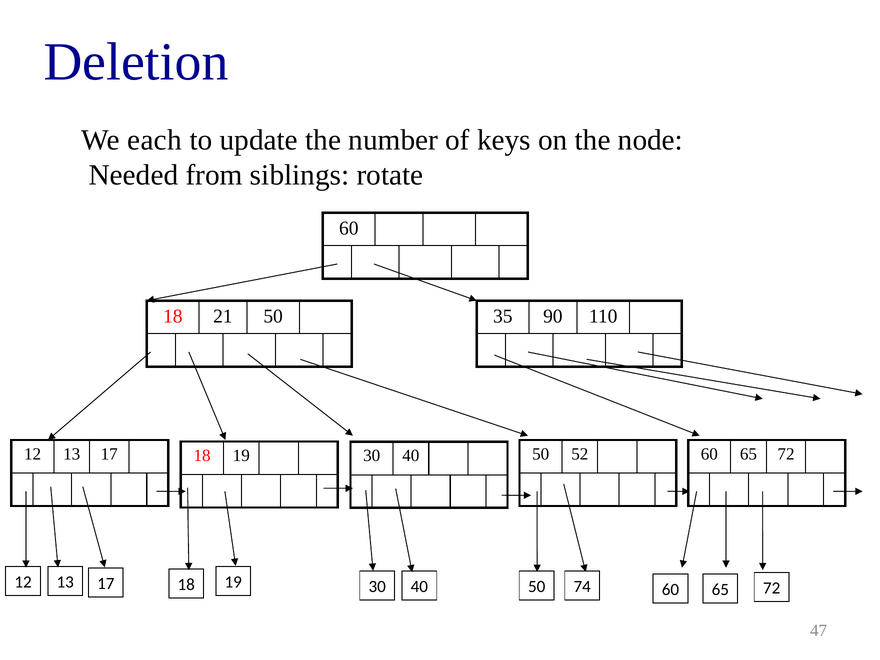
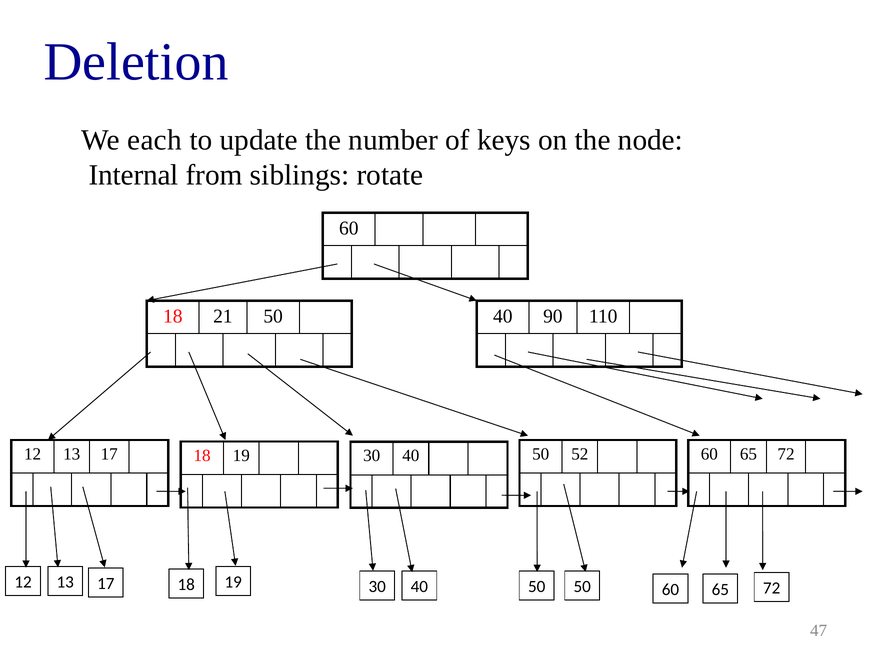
Needed: Needed -> Internal (134, 175)
50 35: 35 -> 40 (503, 316)
50 74: 74 -> 50 (582, 587)
